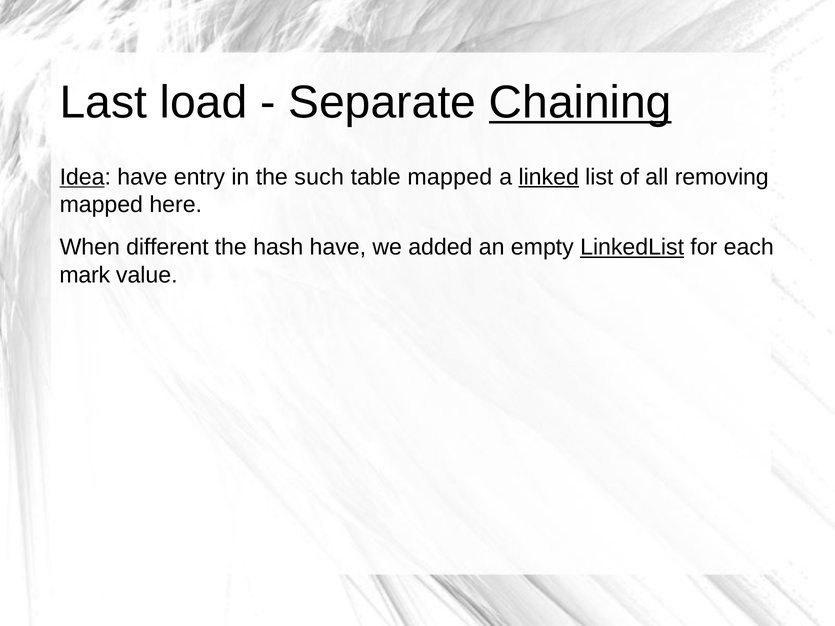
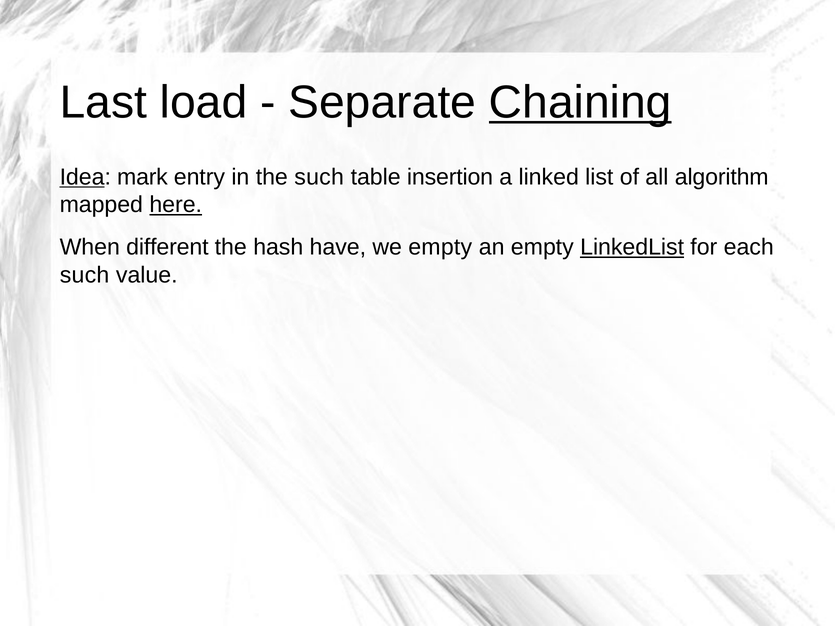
Idea have: have -> mark (142, 177)
table mapped: mapped -> insertion (450, 177)
linked underline: present -> none (549, 177)
removing: removing -> algorithm (722, 177)
here underline: none -> present (176, 205)
we added: added -> empty (440, 247)
mark: mark -> such (85, 275)
